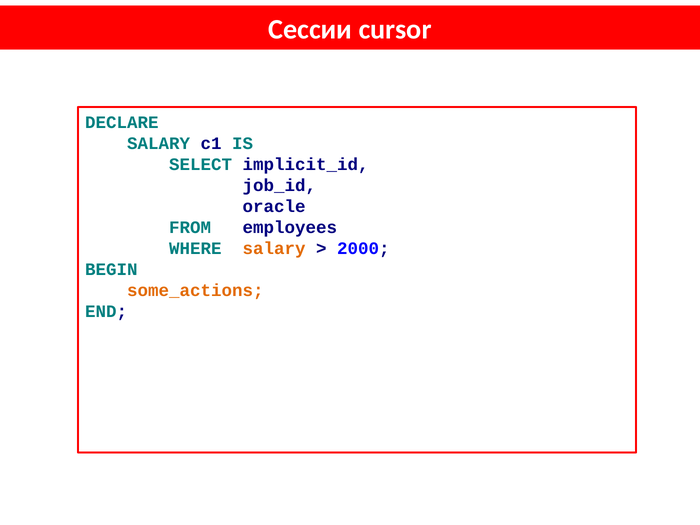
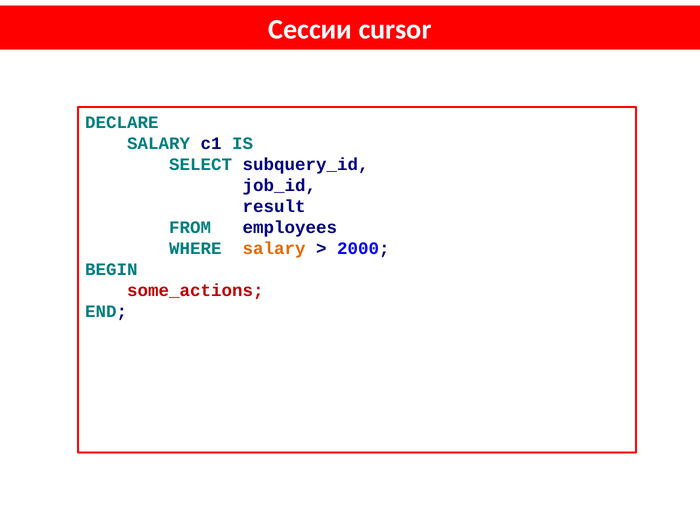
implicit_id: implicit_id -> subquery_id (306, 164)
oracle: oracle -> result (274, 206)
some_actions colour: orange -> red (195, 290)
